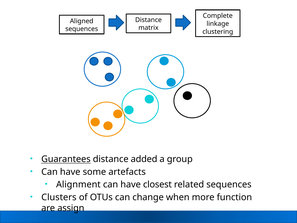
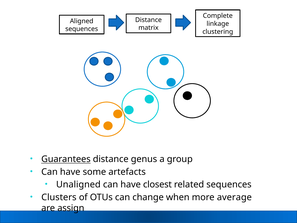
added: added -> genus (144, 159)
Alignment: Alignment -> Unaligned (78, 184)
function: function -> average (234, 197)
